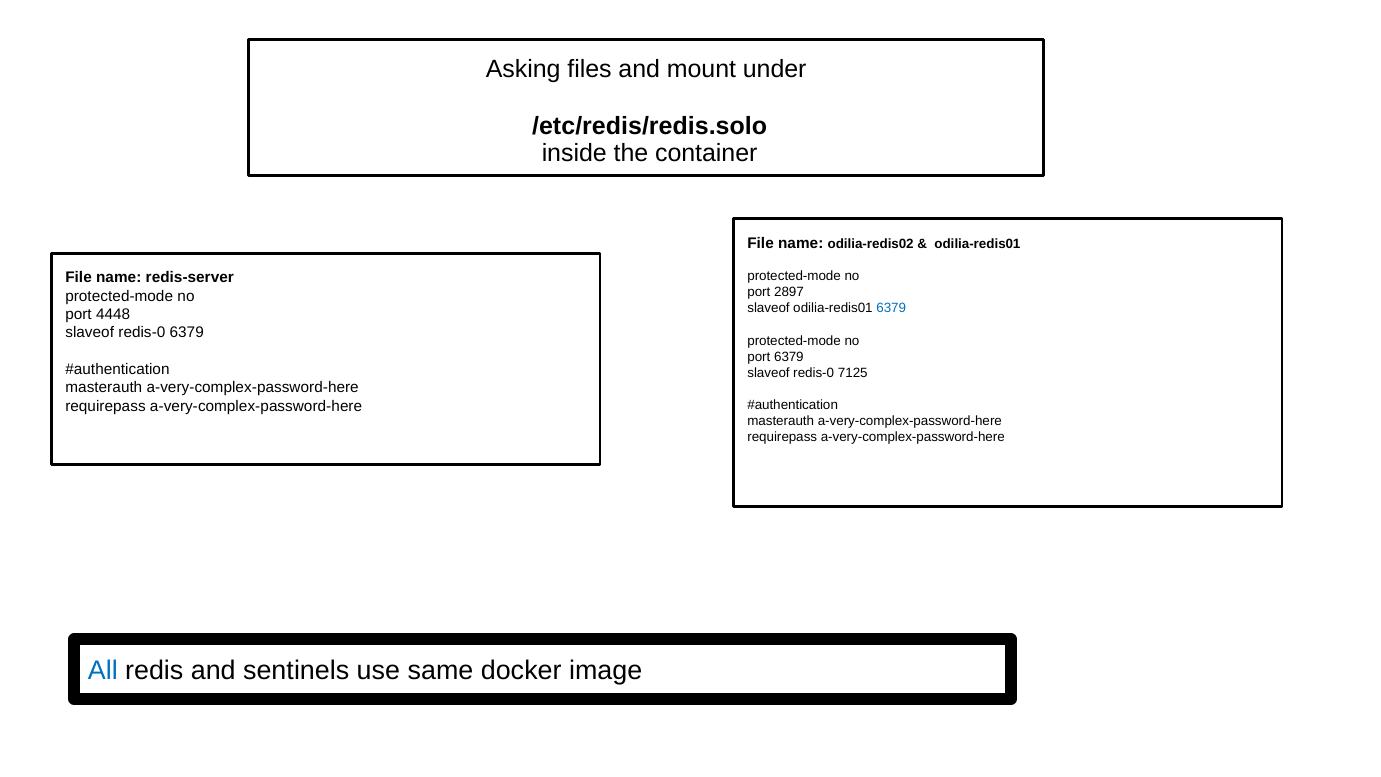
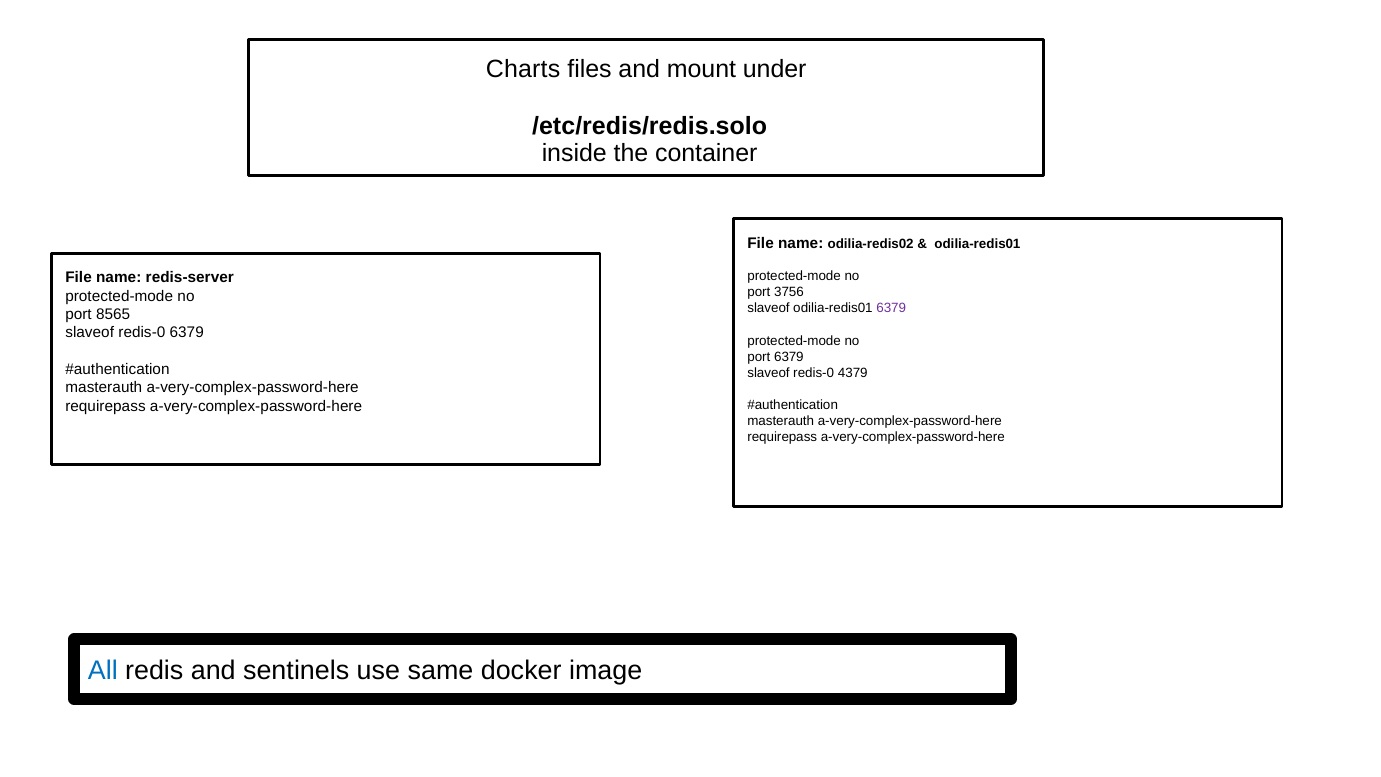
Asking: Asking -> Charts (523, 70)
2897: 2897 -> 3756 (789, 292)
6379 colour: blue -> purple (891, 308)
4448: 4448 -> 8565 (113, 314)
7125: 7125 -> 4379 (853, 373)
